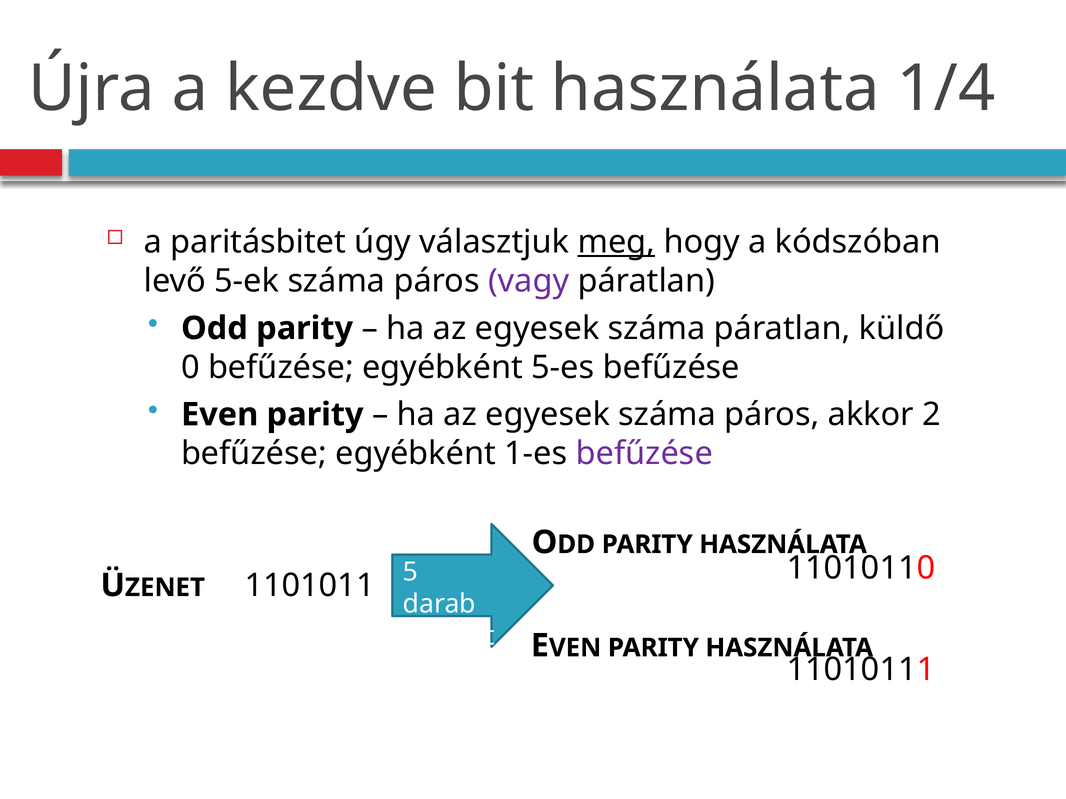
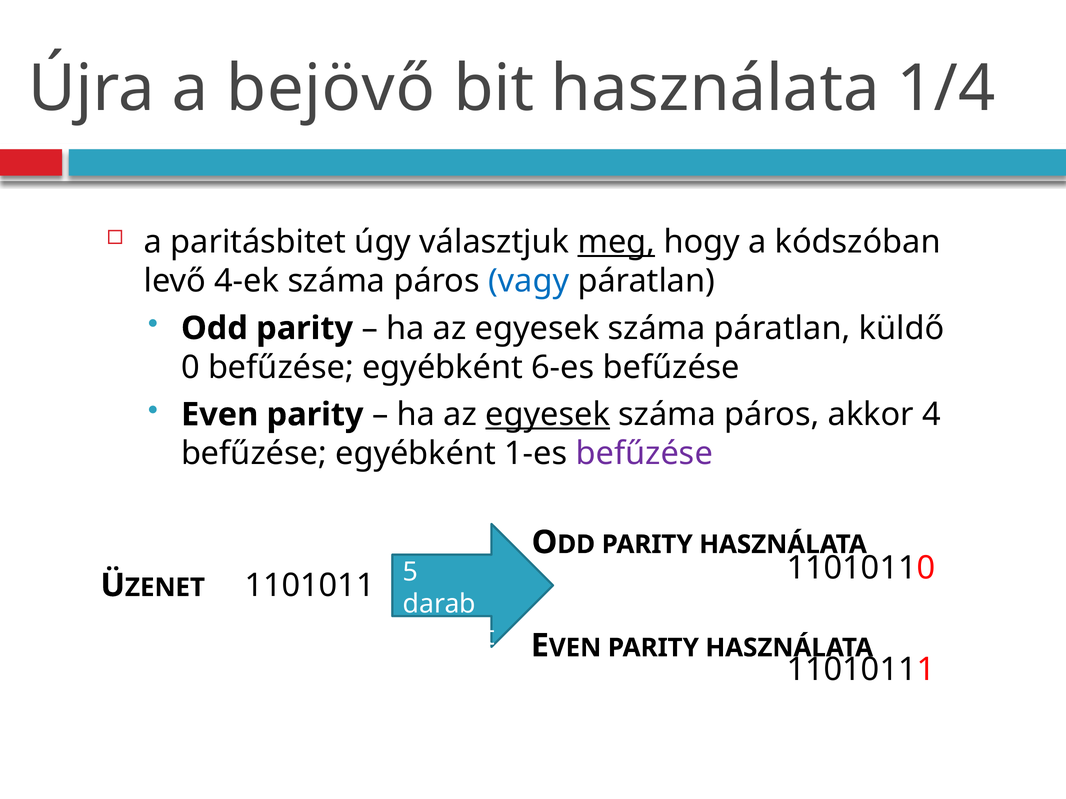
kezdve: kezdve -> bejövő (331, 89)
5-ek: 5-ek -> 4-ek (247, 281)
vagy colour: purple -> blue (529, 281)
5-es: 5-es -> 6-es (563, 368)
egyesek underline: none -> present (548, 415)
2: 2 -> 4 (932, 415)
